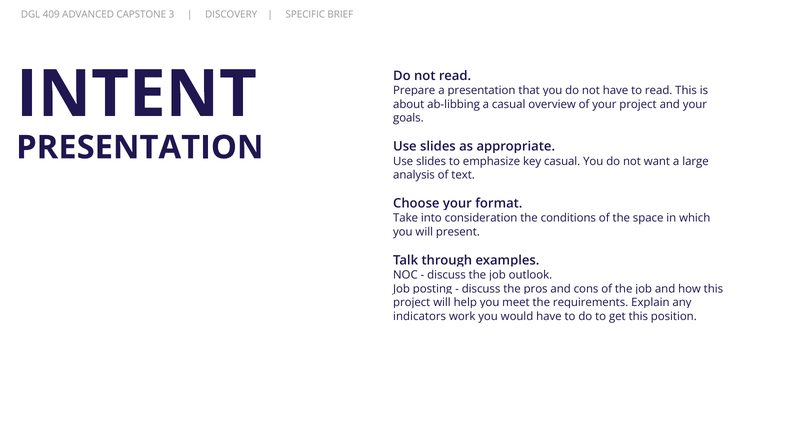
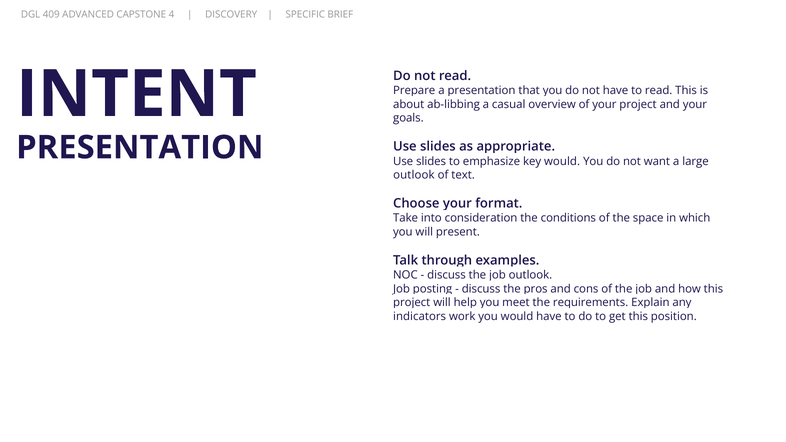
3: 3 -> 4 (172, 14)
key casual: casual -> would (562, 161)
analysis: analysis -> outlook (414, 175)
